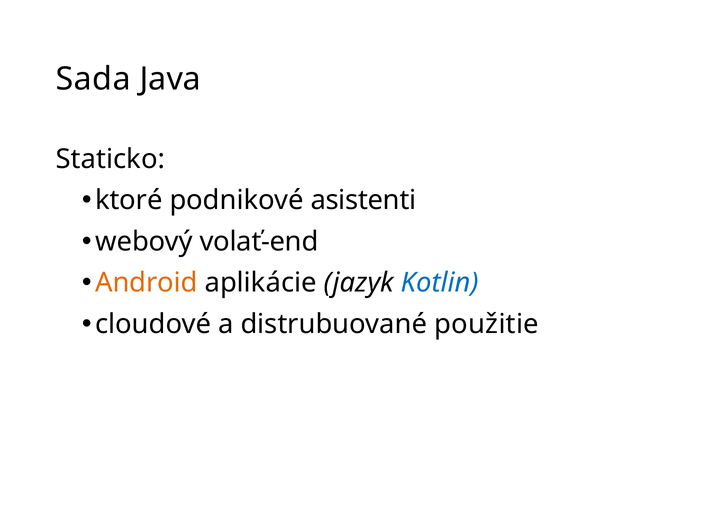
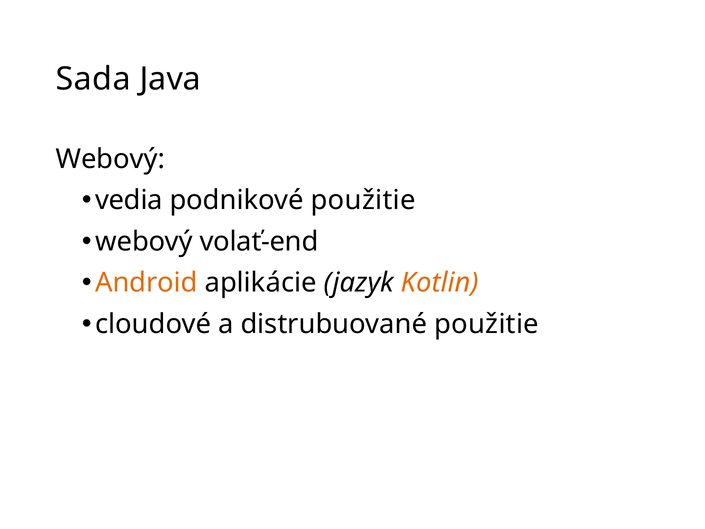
Staticko: Staticko -> Webový (110, 159)
ktoré: ktoré -> vedia (129, 200)
podnikové asistenti: asistenti -> použitie (363, 200)
Kotlin colour: blue -> orange (440, 283)
